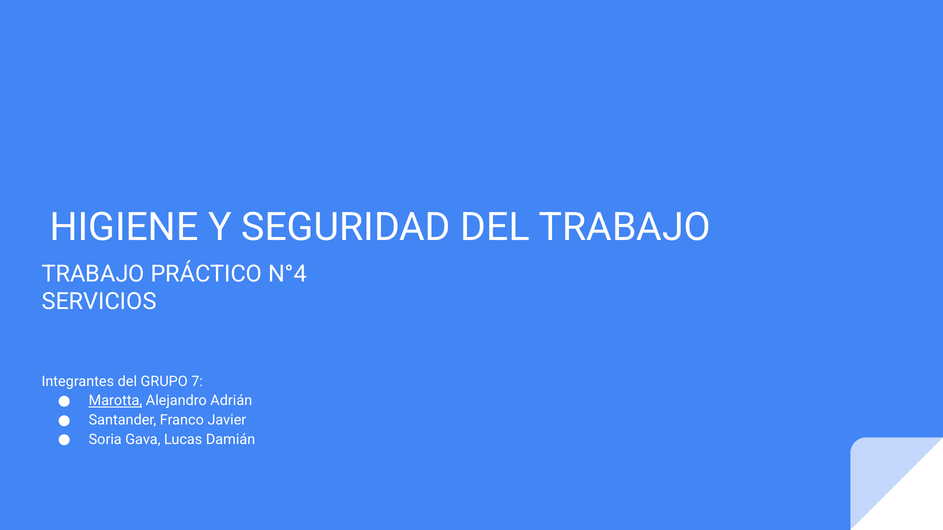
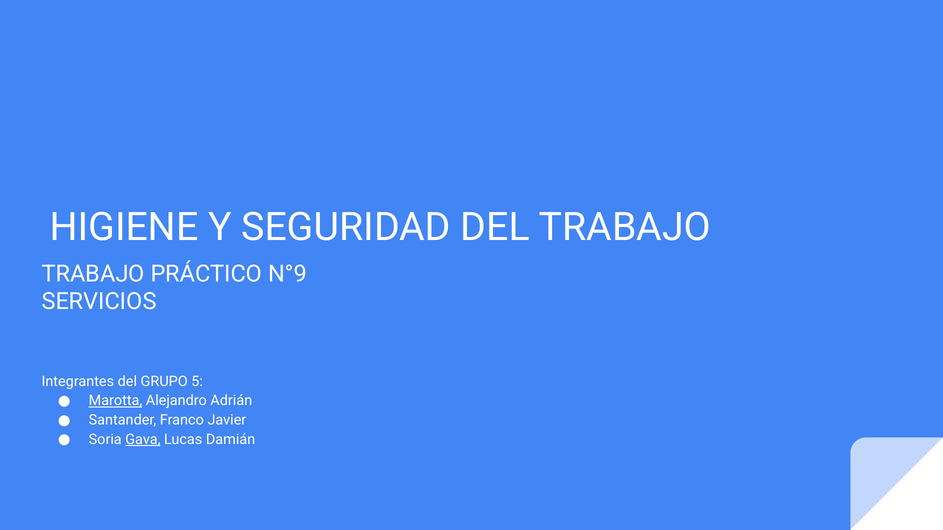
N°4: N°4 -> N°9 (287, 274)
7: 7 -> 5 (197, 382)
Gava underline: none -> present (143, 440)
